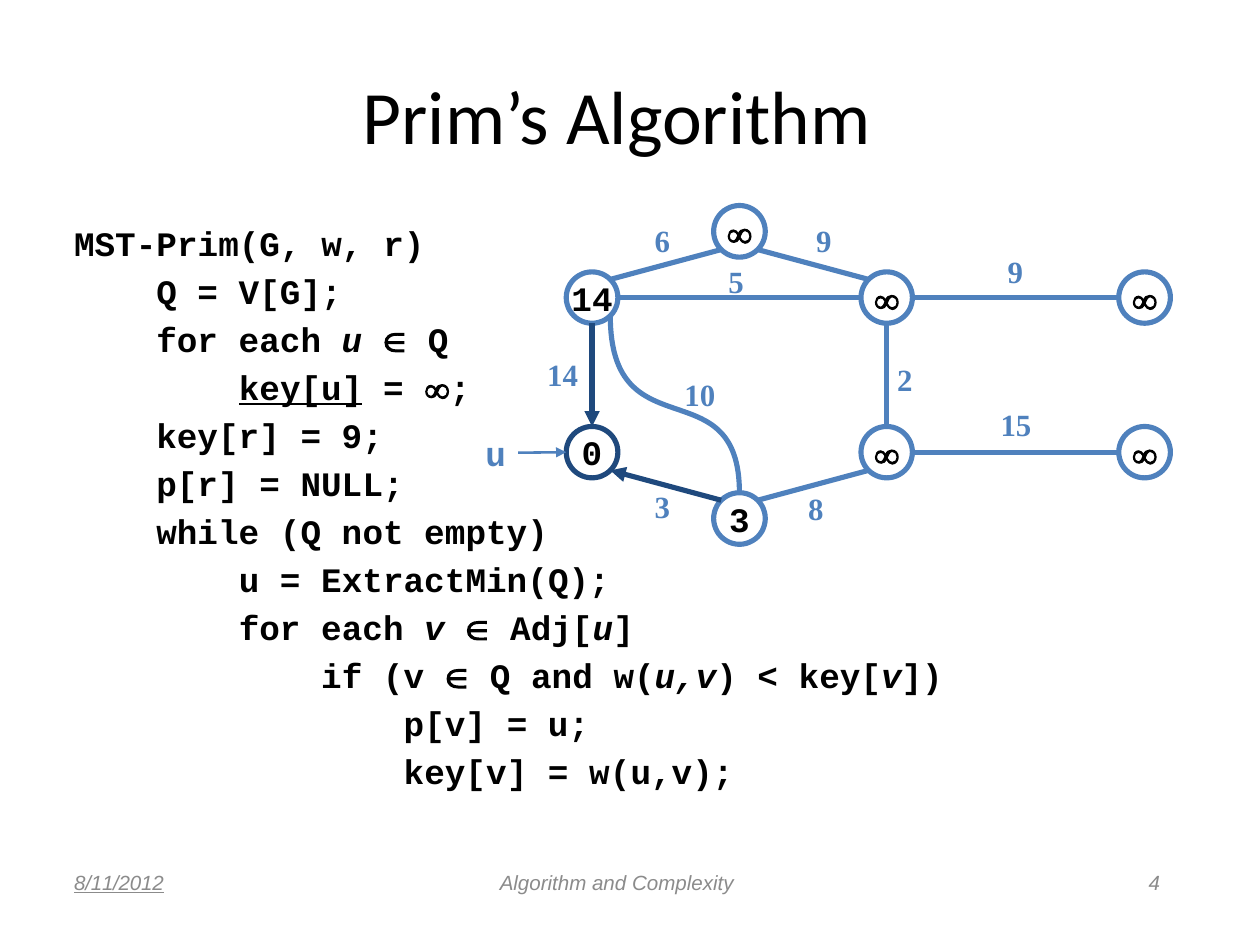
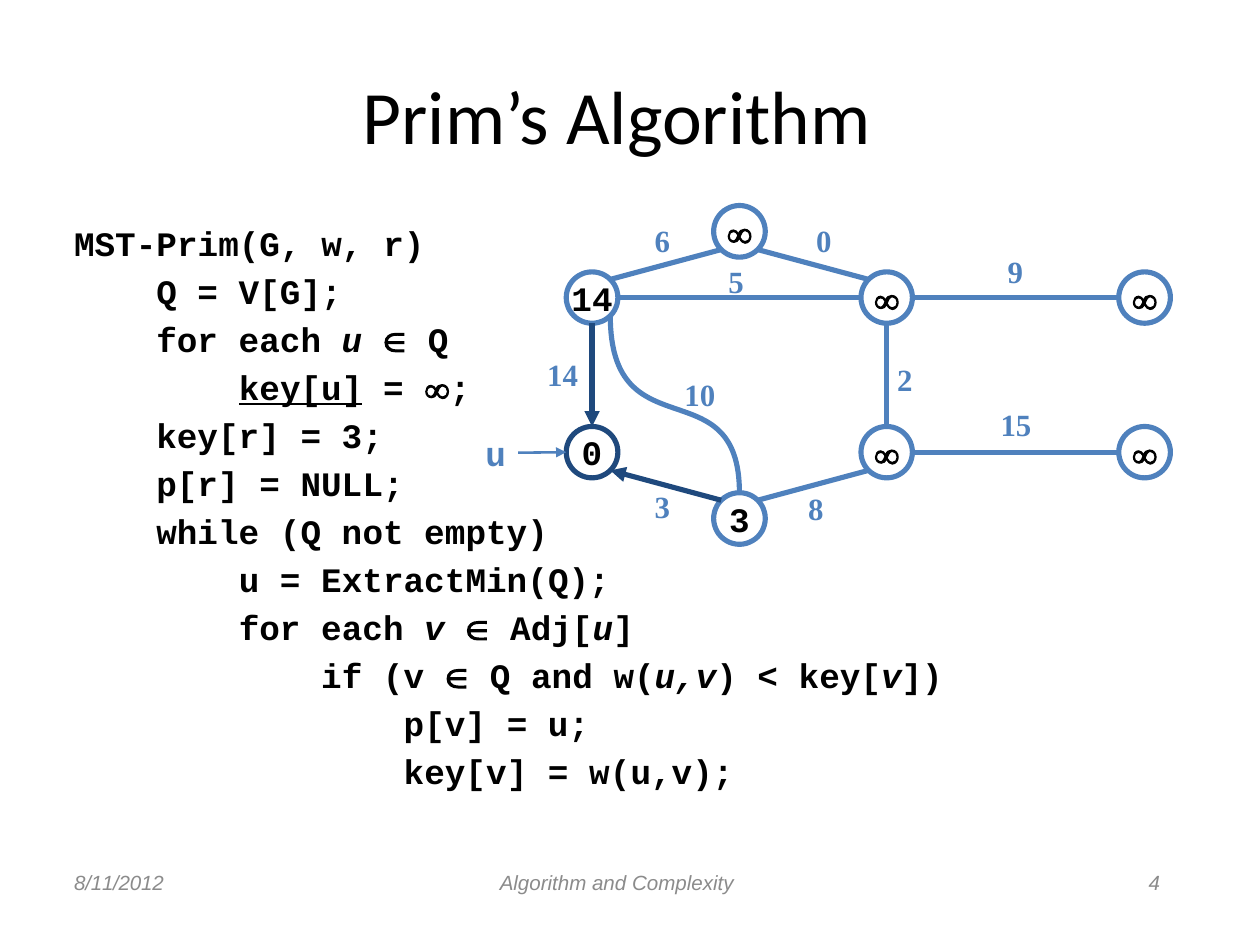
6 9: 9 -> 0 (824, 243)
9: 9 -> 3 (362, 437)
8/11/2012 underline: present -> none (119, 884)
